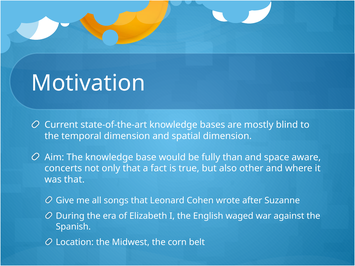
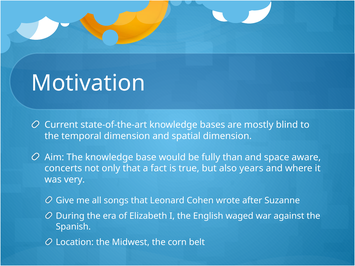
other: other -> years (251, 169)
was that: that -> very (74, 180)
